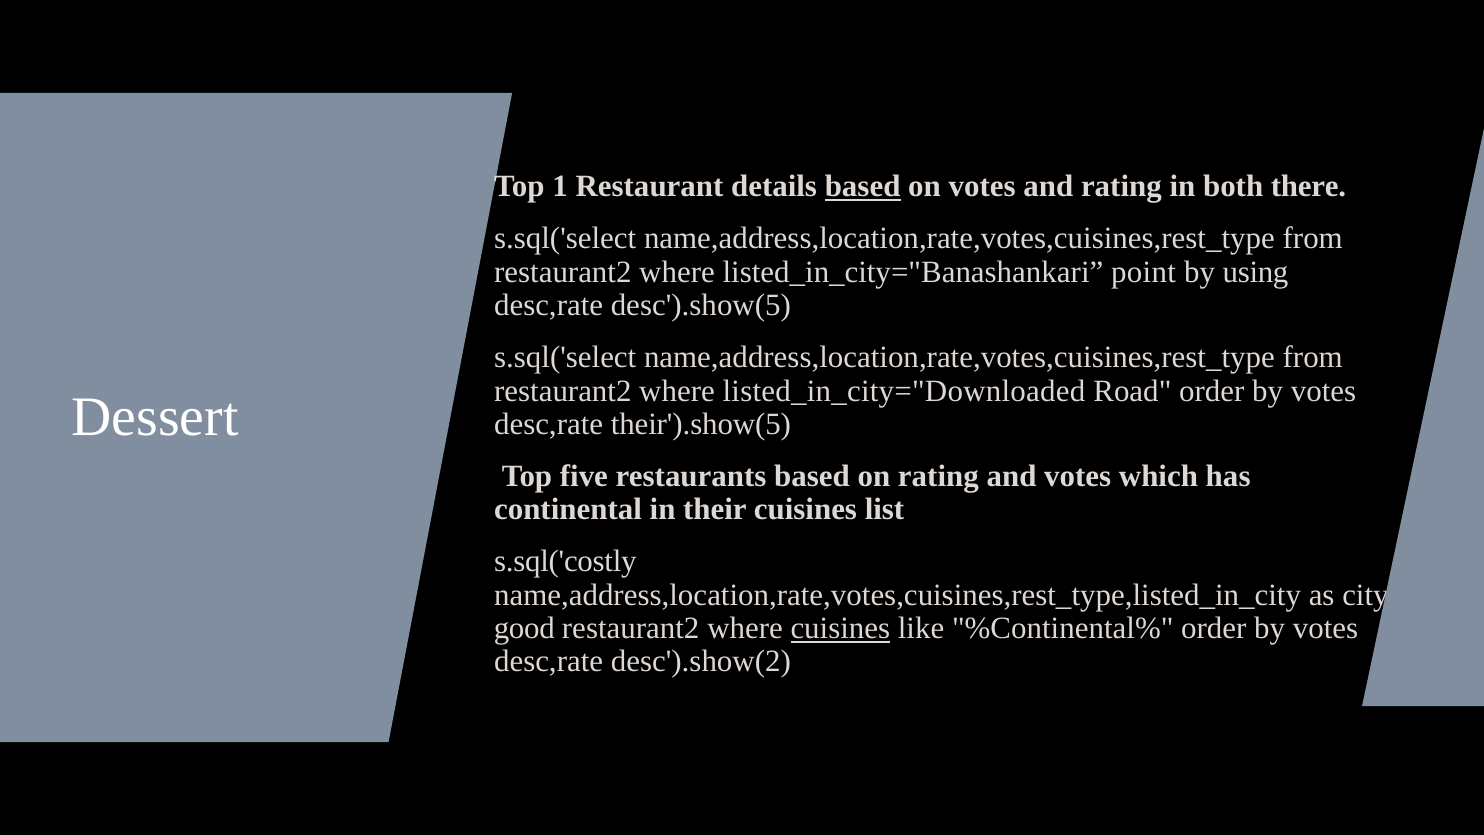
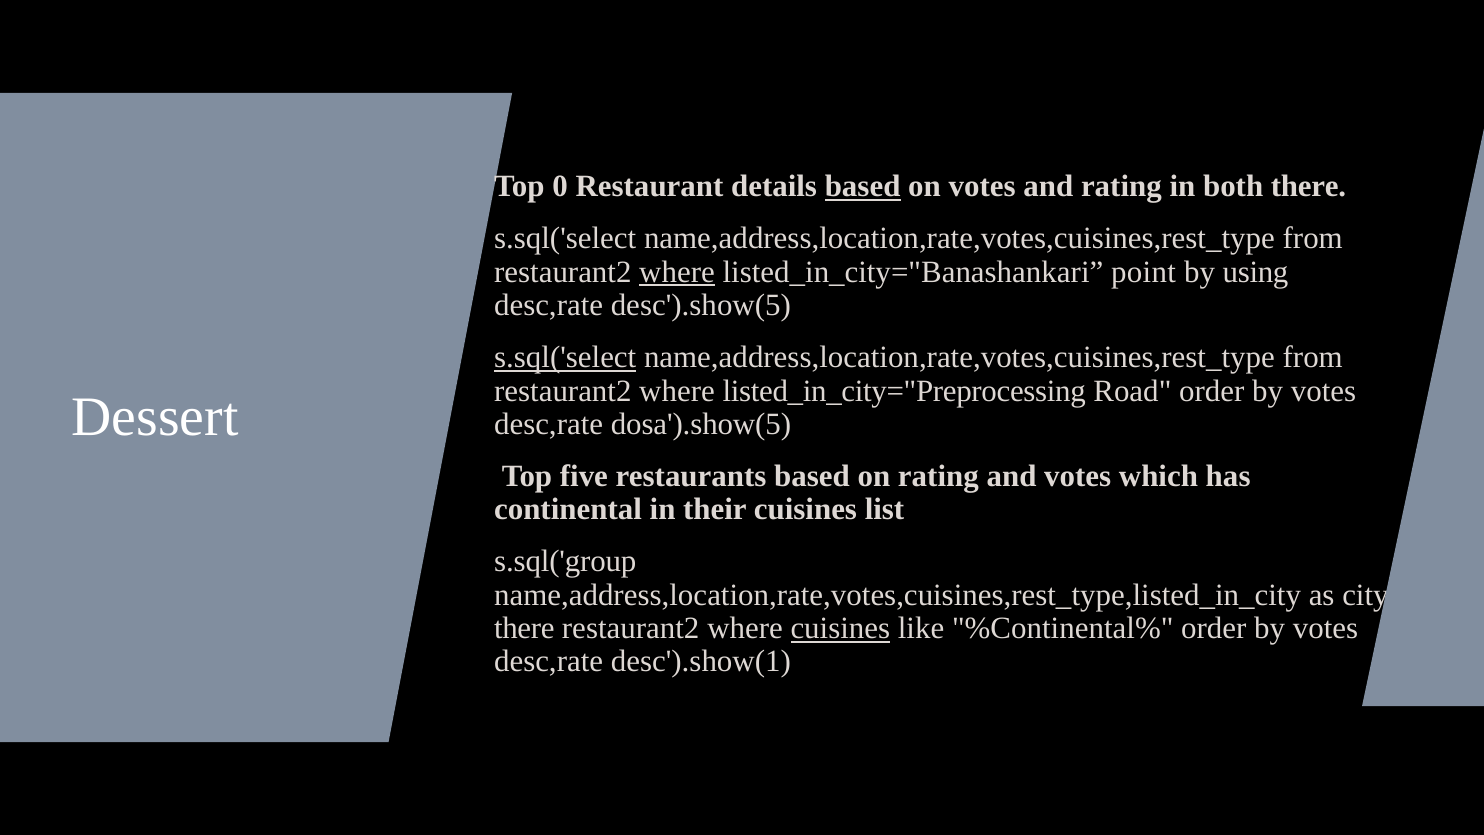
1: 1 -> 0 (560, 187)
where underline: none -> present (677, 272)
s.sql('select underline: none -> present (565, 357)
listed_in_city="Downloaded: listed_in_city="Downloaded -> listed_in_city="Preprocessing (904, 391)
their').show(5: their').show(5 -> dosa').show(5 (701, 424)
s.sql('costly: s.sql('costly -> s.sql('group (565, 561)
good: good -> there (524, 628)
desc').show(2: desc').show(2 -> desc').show(1 (701, 662)
